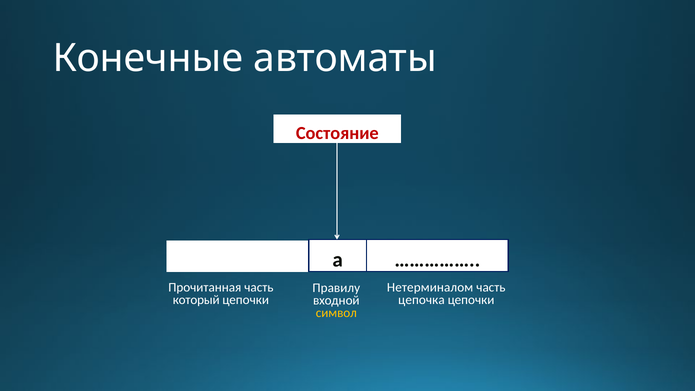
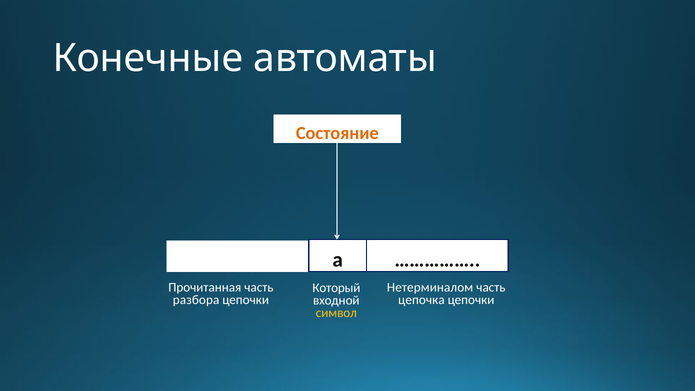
Состояние colour: red -> orange (337, 133)
Правилу: Правилу -> Который (336, 288)
который: который -> разбора (196, 300)
